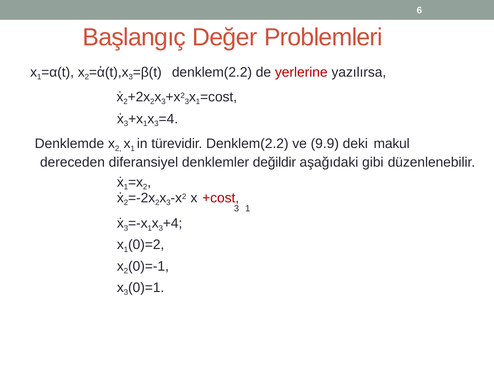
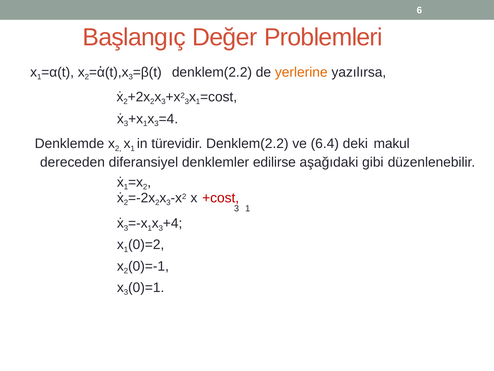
yerlerine colour: red -> orange (301, 72)
9.9: 9.9 -> 6.4 (325, 144)
değildir: değildir -> edilirse (274, 162)
